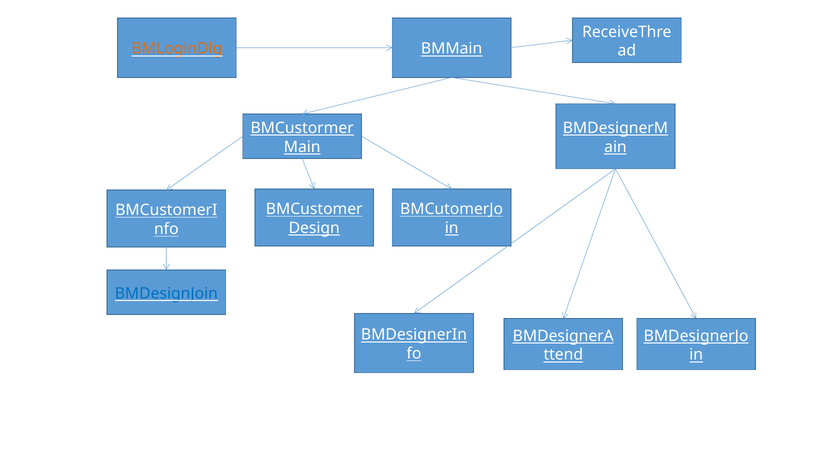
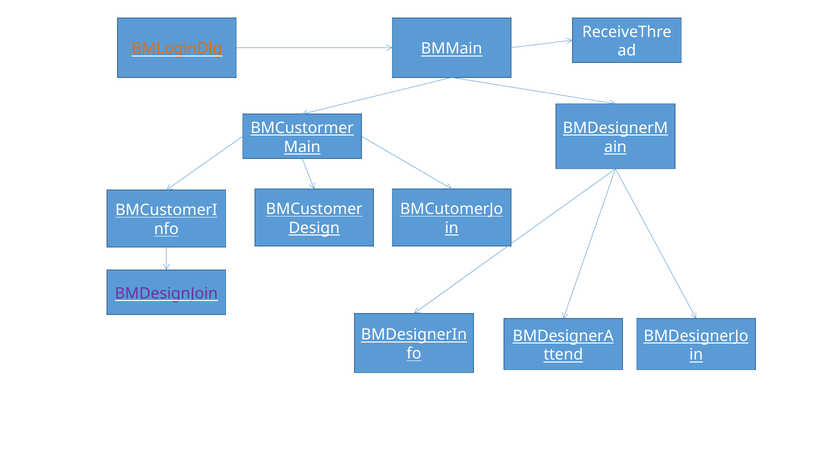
BMDesignJoin colour: blue -> purple (166, 293)
